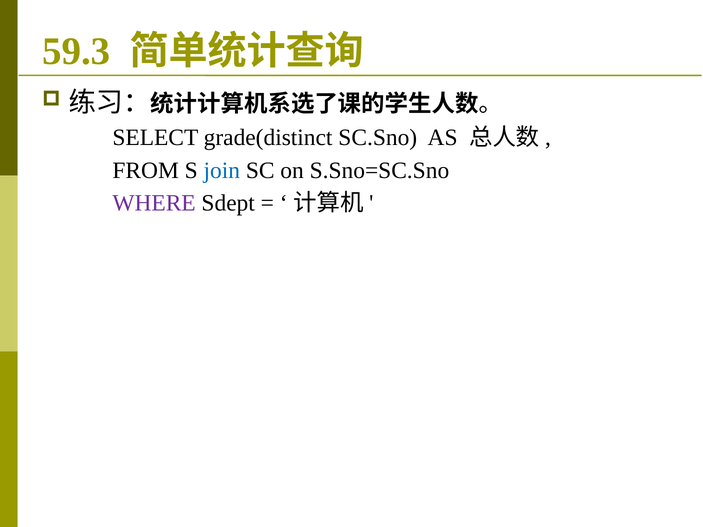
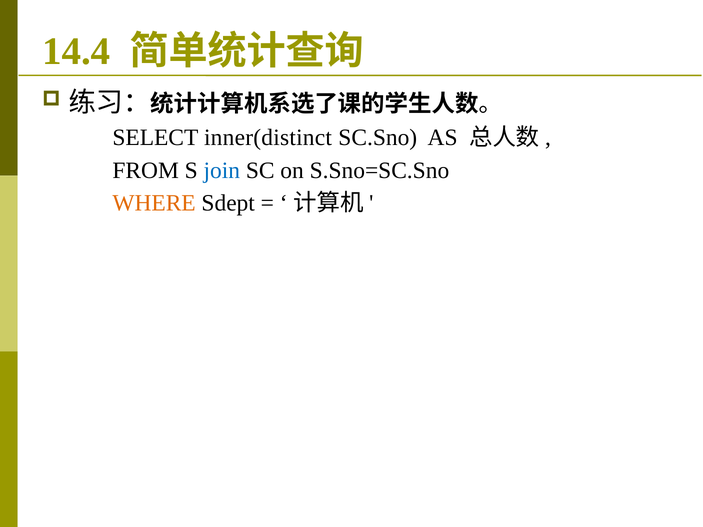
59.3: 59.3 -> 14.4 (76, 51)
grade(distinct: grade(distinct -> inner(distinct (268, 138)
WHERE colour: purple -> orange (154, 203)
